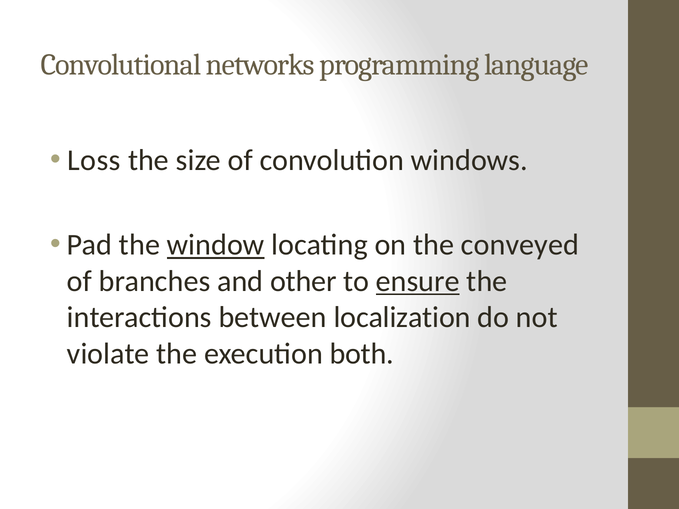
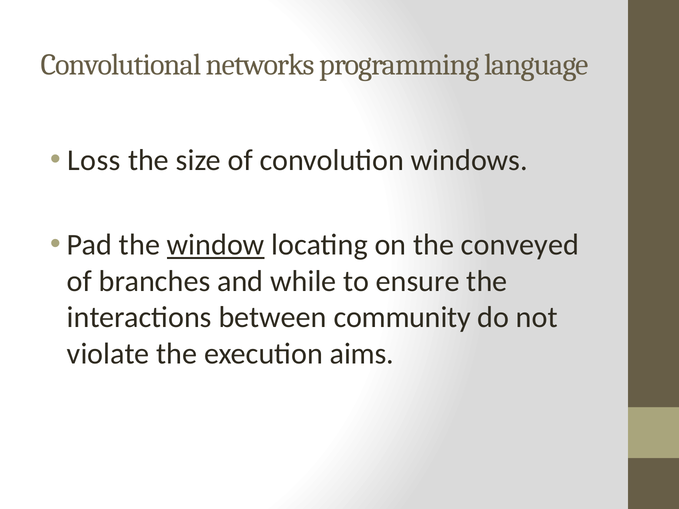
other: other -> while (303, 281)
ensure underline: present -> none (418, 281)
localization: localization -> community (402, 318)
both: both -> aims (362, 354)
